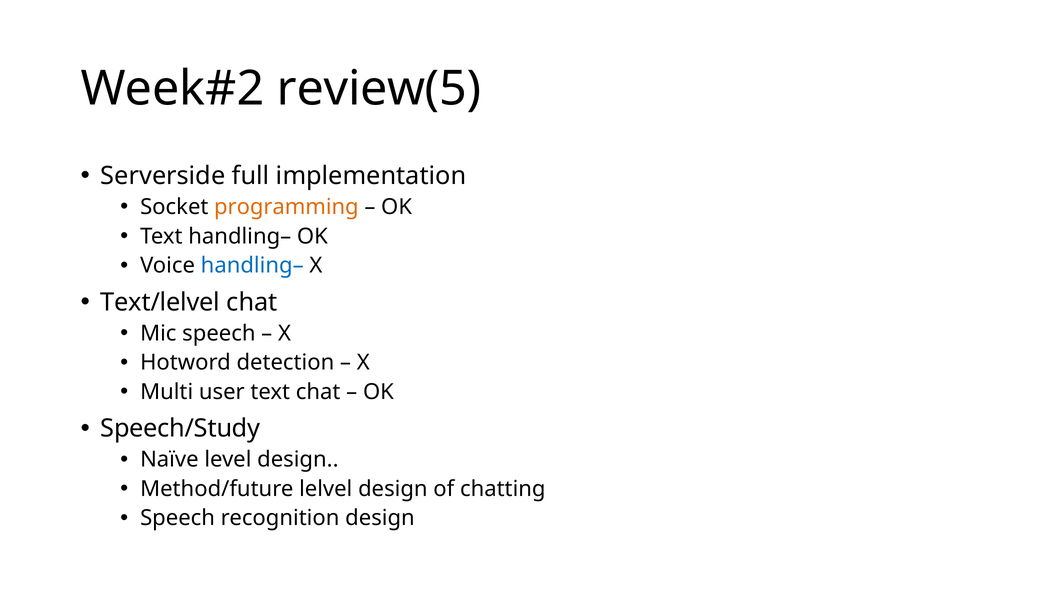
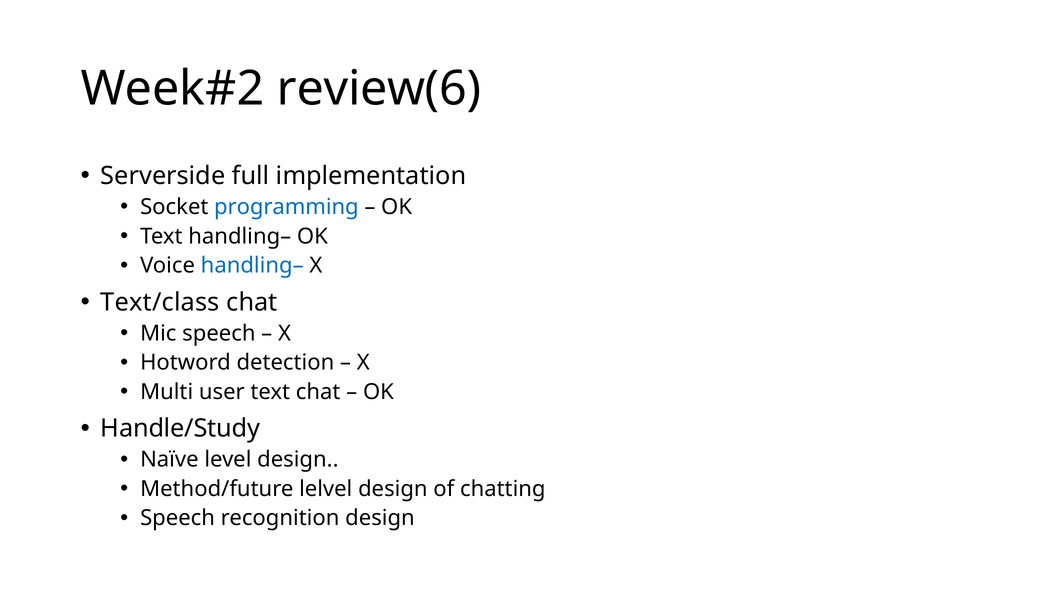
review(5: review(5 -> review(6 (379, 89)
programming colour: orange -> blue (286, 207)
Text/lelvel: Text/lelvel -> Text/class (160, 302)
Speech/Study: Speech/Study -> Handle/Study (180, 429)
